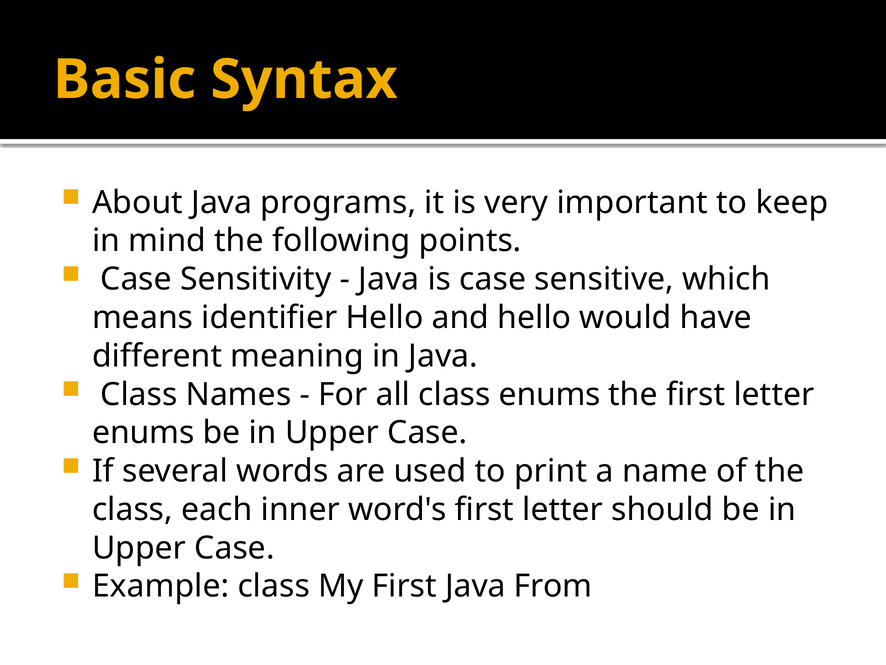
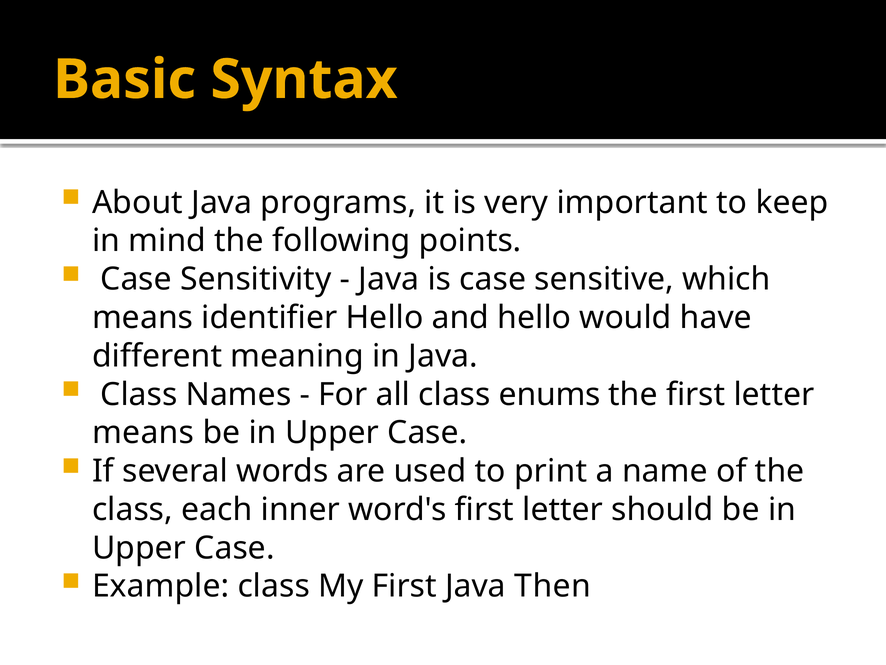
enums: enums -> means (143, 433)
From: From -> Then (553, 586)
